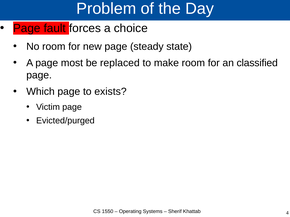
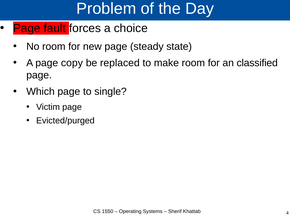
most: most -> copy (72, 63)
exists: exists -> single (111, 92)
